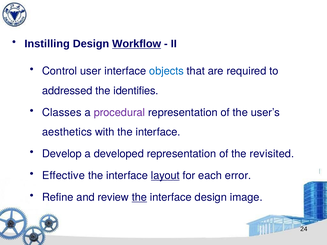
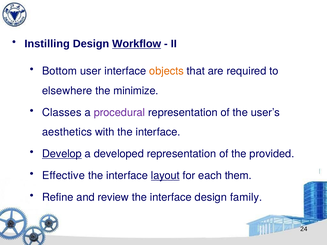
Control: Control -> Bottom (60, 71)
objects colour: blue -> orange (166, 71)
addressed: addressed -> elsewhere (67, 91)
identifies: identifies -> minimize (136, 91)
Develop underline: none -> present (62, 154)
revisited: revisited -> provided (272, 154)
error: error -> them (238, 176)
the underline: present -> none (139, 198)
image: image -> family (246, 198)
